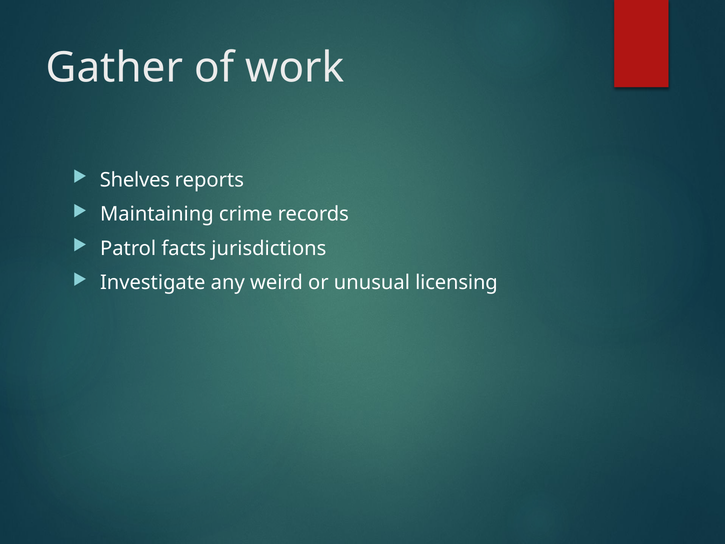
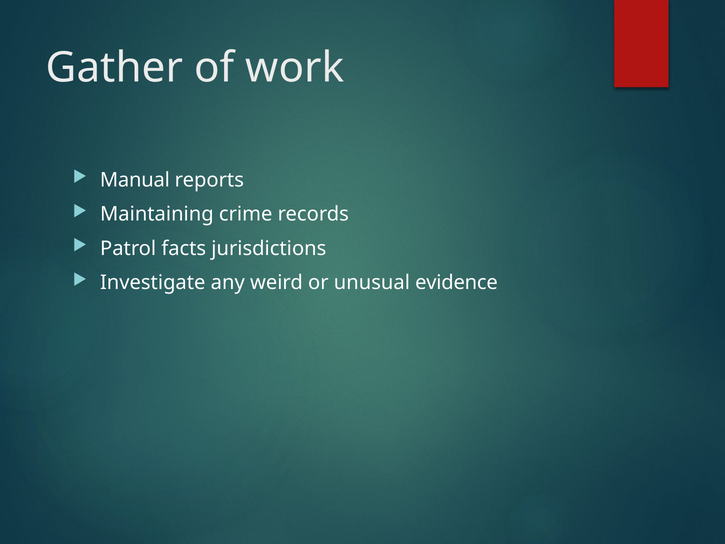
Shelves: Shelves -> Manual (135, 180)
licensing: licensing -> evidence (456, 283)
